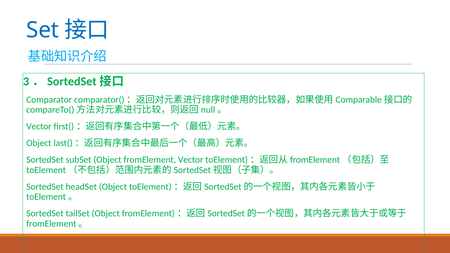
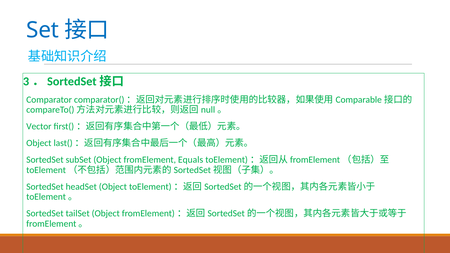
fromElement Vector: Vector -> Equals (191, 160)
